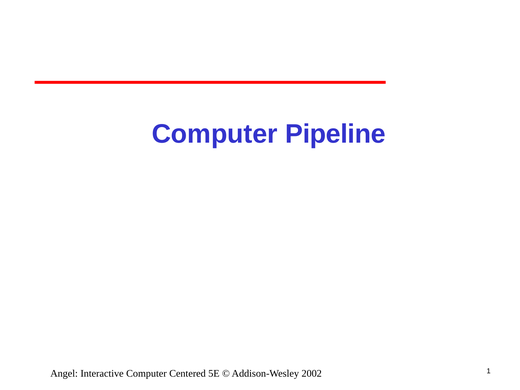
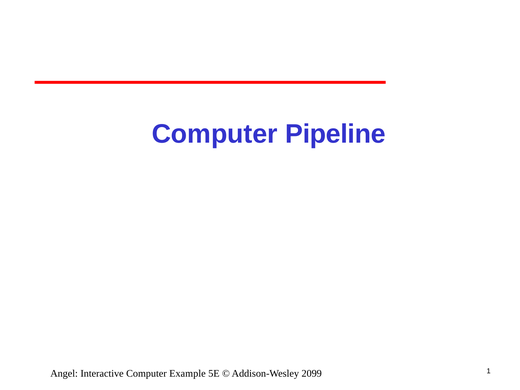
Centered: Centered -> Example (187, 373)
2002: 2002 -> 2099 (312, 373)
